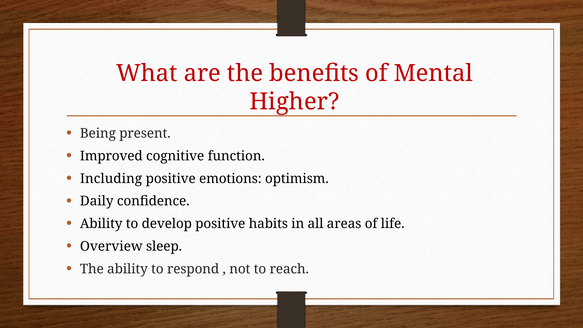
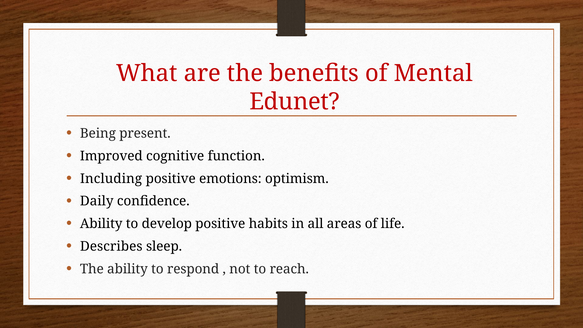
Higher: Higher -> Edunet (295, 102)
Overview: Overview -> Describes (111, 246)
